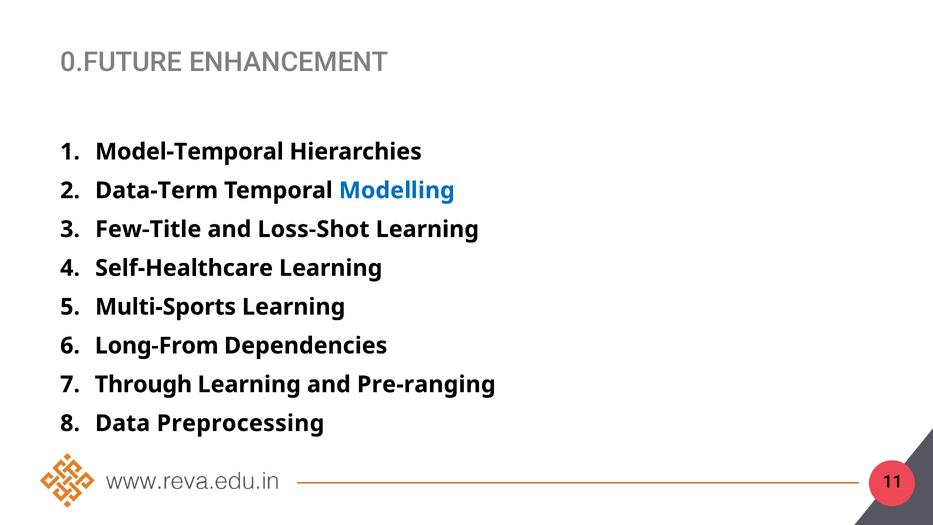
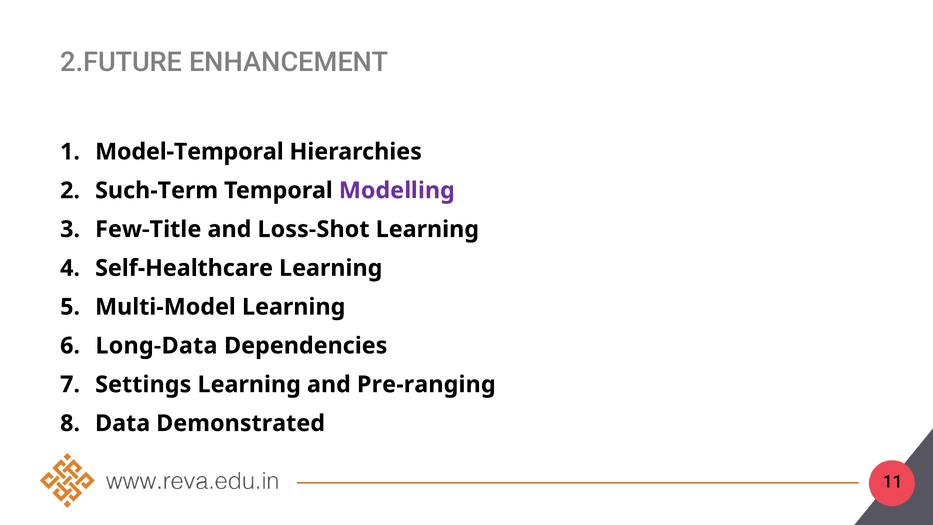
0.FUTURE: 0.FUTURE -> 2.FUTURE (121, 62)
Data-Term: Data-Term -> Such-Term (157, 190)
Modelling colour: blue -> purple (397, 190)
Multi-Sports: Multi-Sports -> Multi-Model (166, 307)
Long-From: Long-From -> Long-Data (156, 346)
Through: Through -> Settings (143, 384)
Preprocessing: Preprocessing -> Demonstrated (241, 423)
